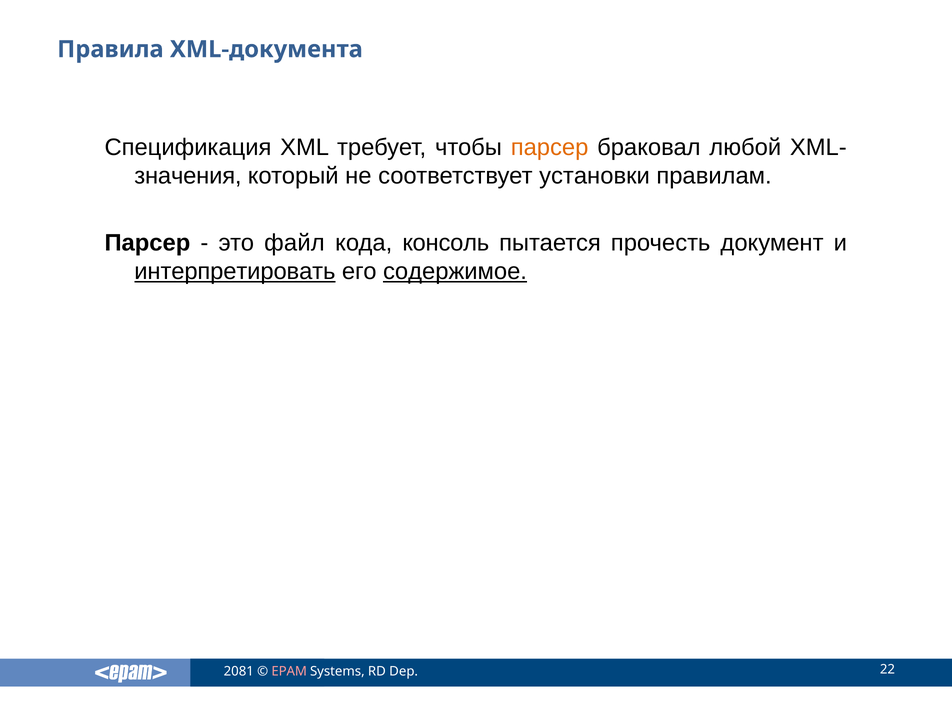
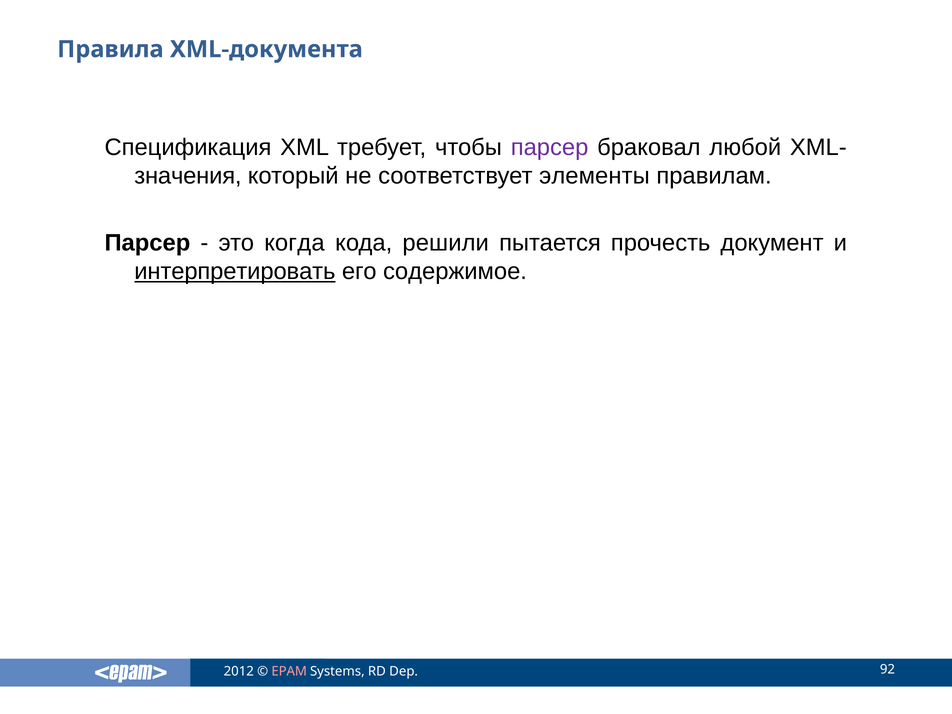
парсер colour: orange -> purple (550, 148)
установки: установки -> элементы (594, 176)
файл: файл -> когда (294, 243)
консоль: консоль -> решили (446, 243)
содержимое underline: present -> none (455, 271)
2081: 2081 -> 2012 (239, 671)
22: 22 -> 92 (888, 669)
